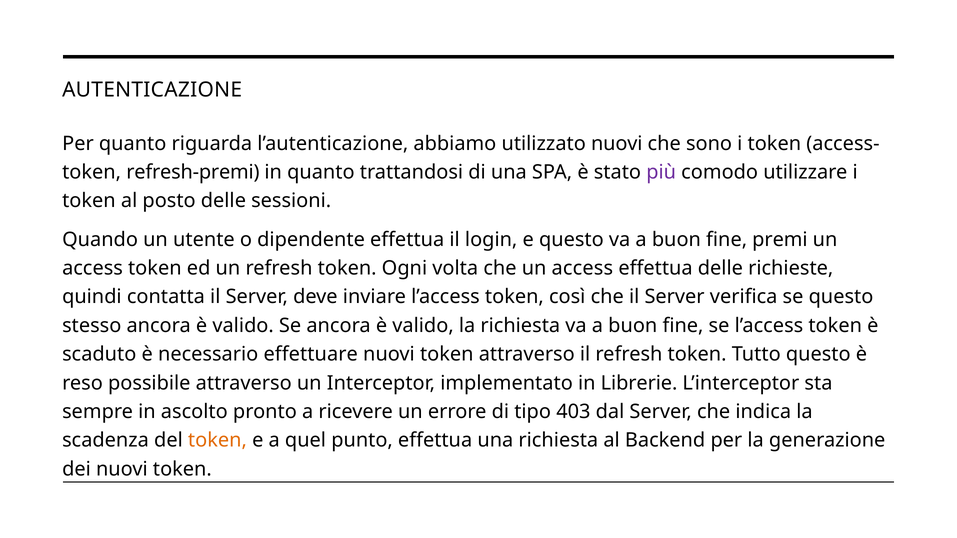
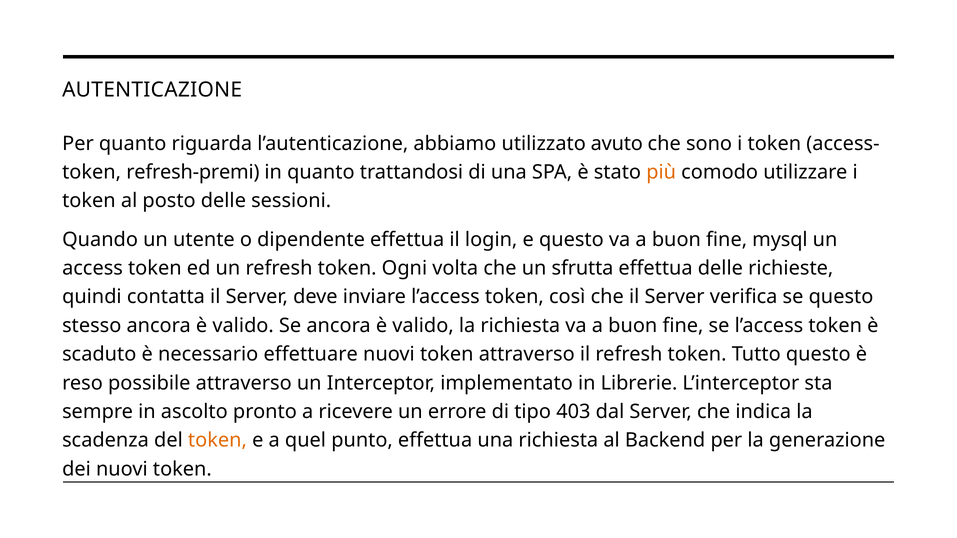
utilizzato nuovi: nuovi -> avuto (617, 144)
più colour: purple -> orange (661, 172)
premi: premi -> mysql (780, 240)
che un access: access -> sfrutta (583, 268)
